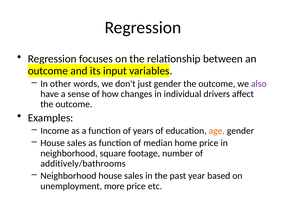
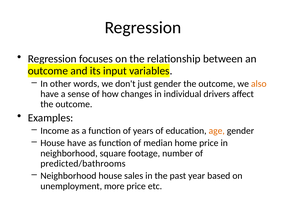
also colour: purple -> orange (259, 84)
sales: sales -> have (77, 143)
additively/bathrooms: additively/bathrooms -> predicted/bathrooms (83, 164)
